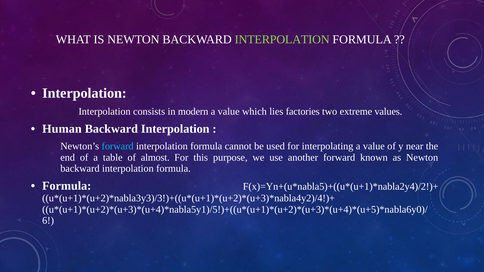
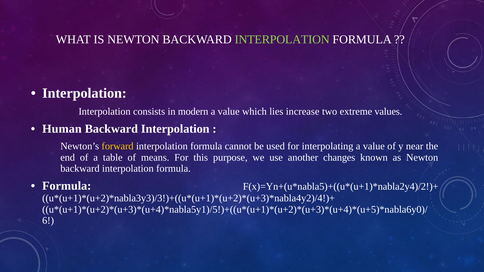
factories: factories -> increase (303, 112)
forward colour: light blue -> yellow (118, 146)
almost: almost -> means (155, 158)
another forward: forward -> changes (339, 158)
